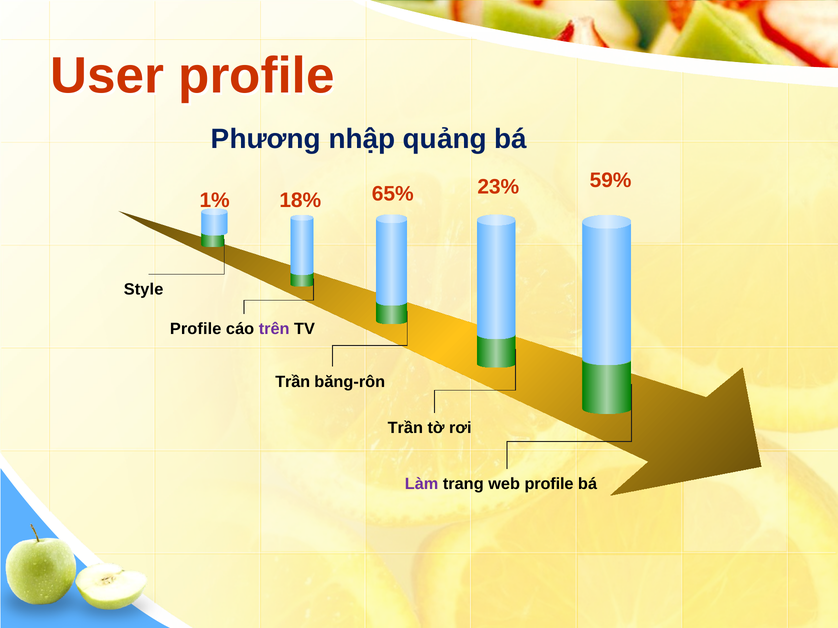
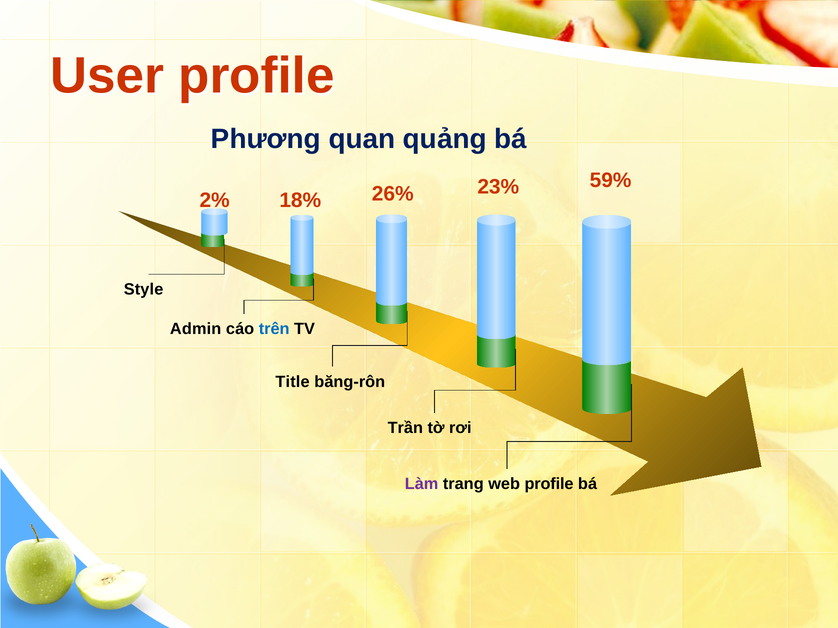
nhập: nhập -> quan (362, 139)
65%: 65% -> 26% (393, 194)
1%: 1% -> 2% (215, 200)
Profile: Profile -> Admin (196, 329)
trên colour: purple -> blue (274, 329)
Trần: Trần -> Title (293, 382)
